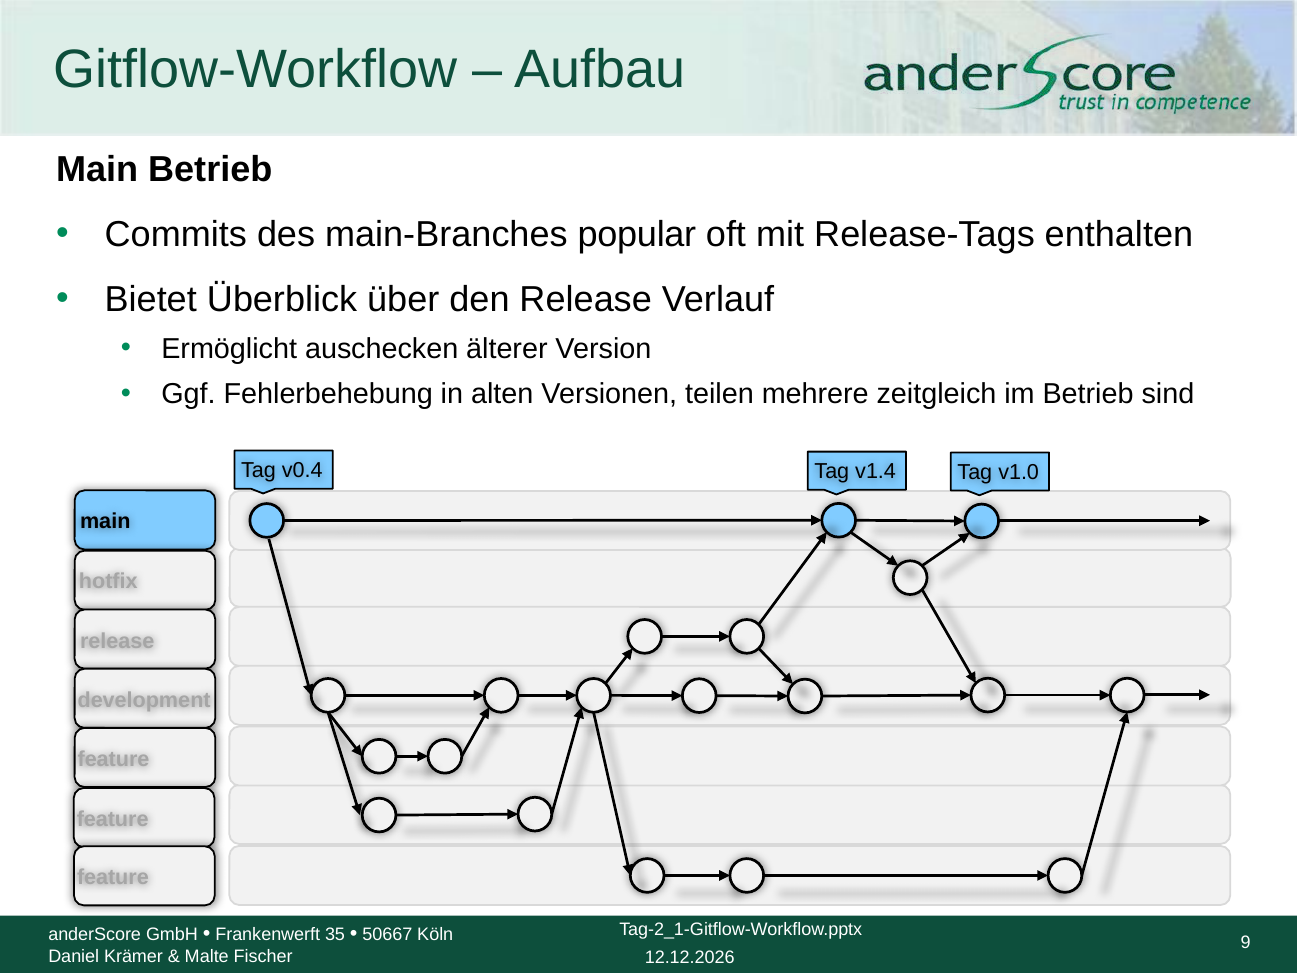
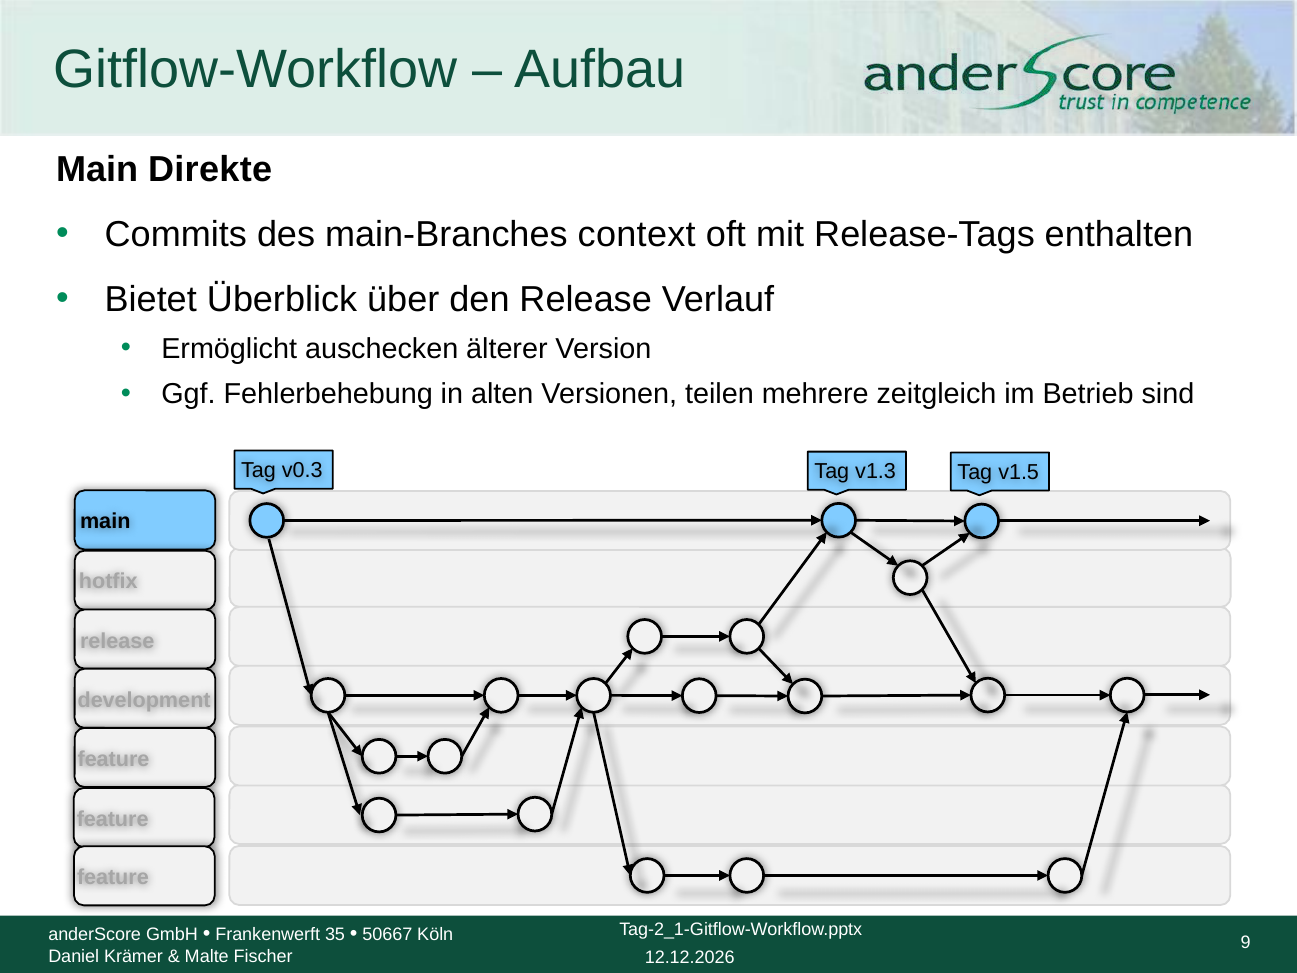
Main Betrieb: Betrieb -> Direkte (210, 170)
popular: popular -> context (637, 235)
v0.4: v0.4 -> v0.3 (302, 471)
v1.4: v1.4 -> v1.3 (876, 472)
v1.0: v1.0 -> v1.5 (1019, 473)
